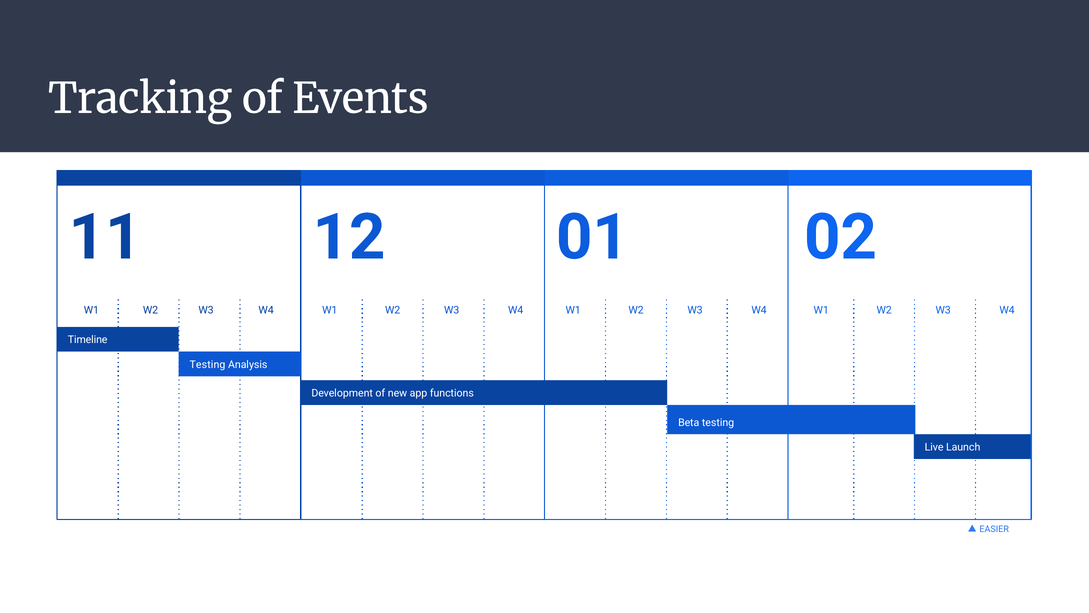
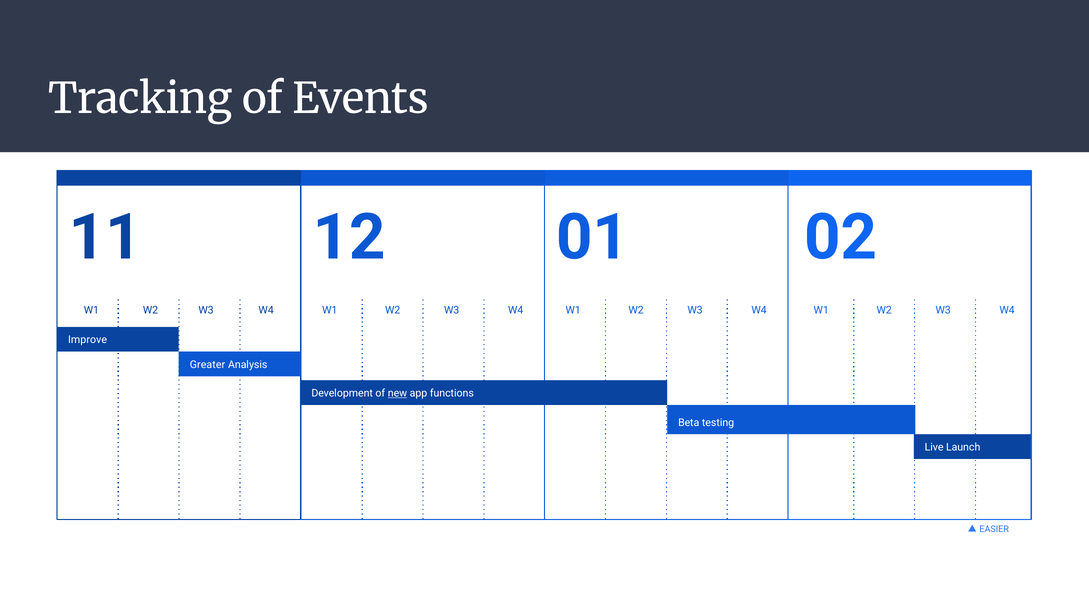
Timeline: Timeline -> Improve (88, 340)
Testing: Testing -> Greater (207, 364)
new underline: none -> present (397, 393)
